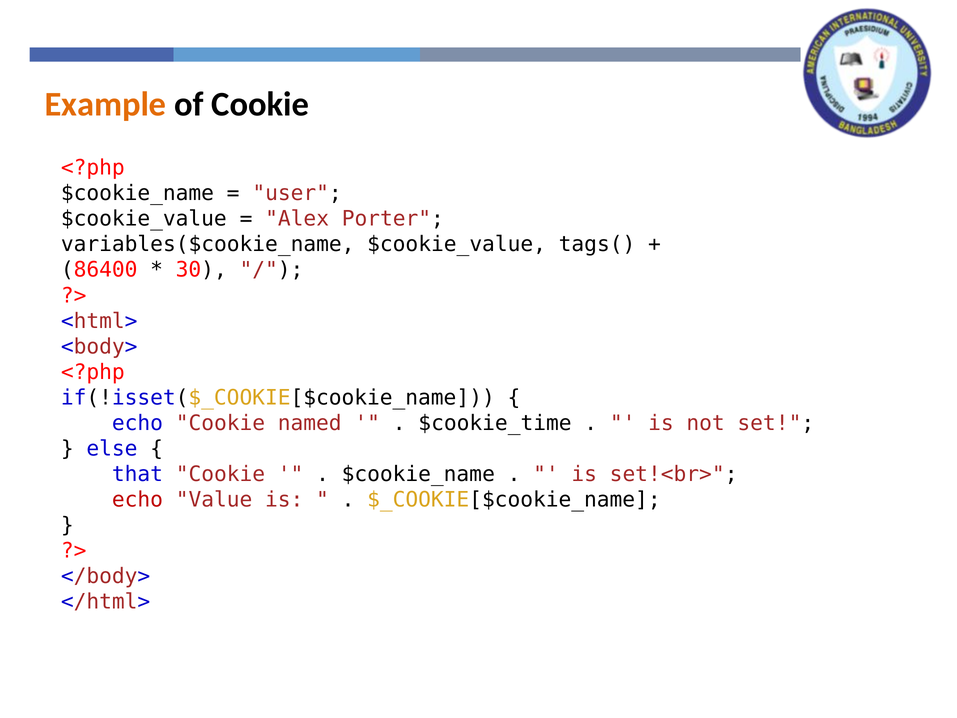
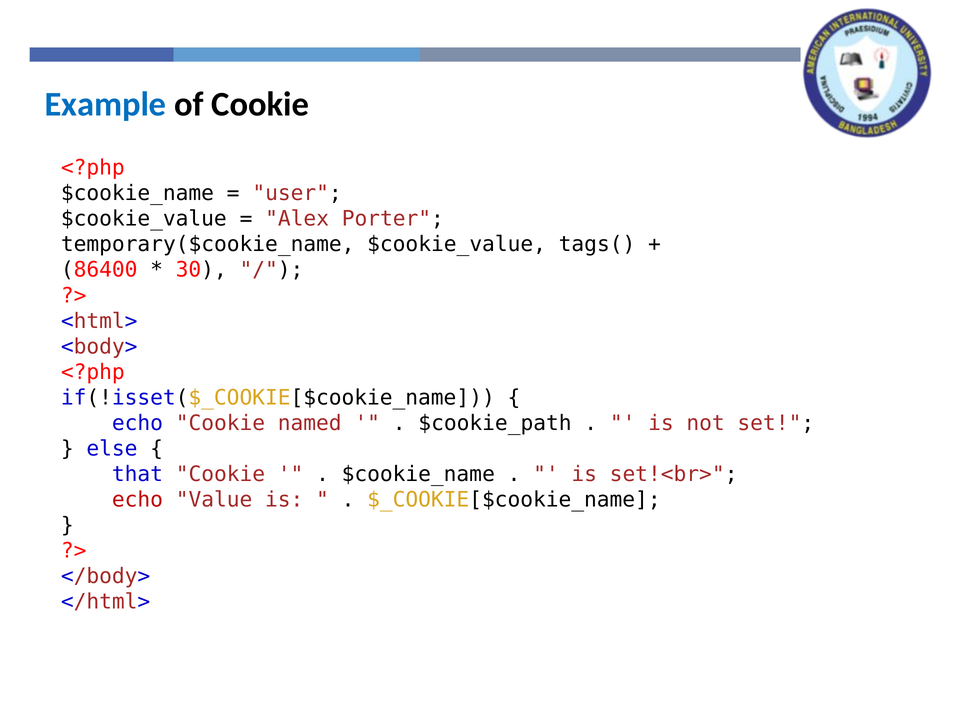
Example colour: orange -> blue (105, 104)
variables($cookie_name: variables($cookie_name -> temporary($cookie_name (208, 244)
$cookie_time: $cookie_time -> $cookie_path (495, 423)
